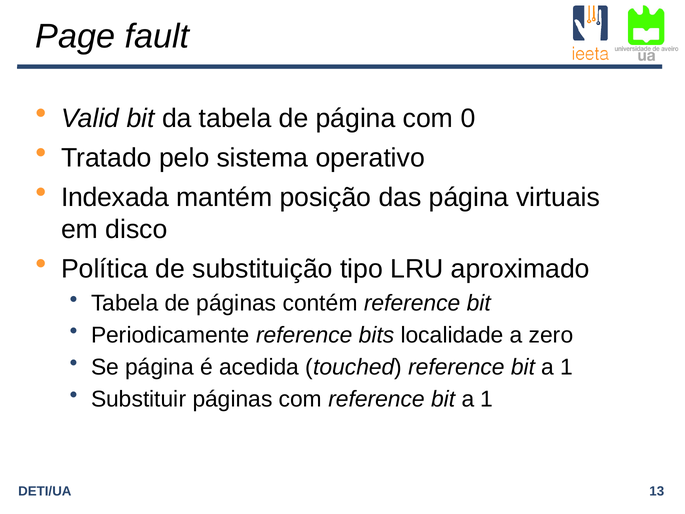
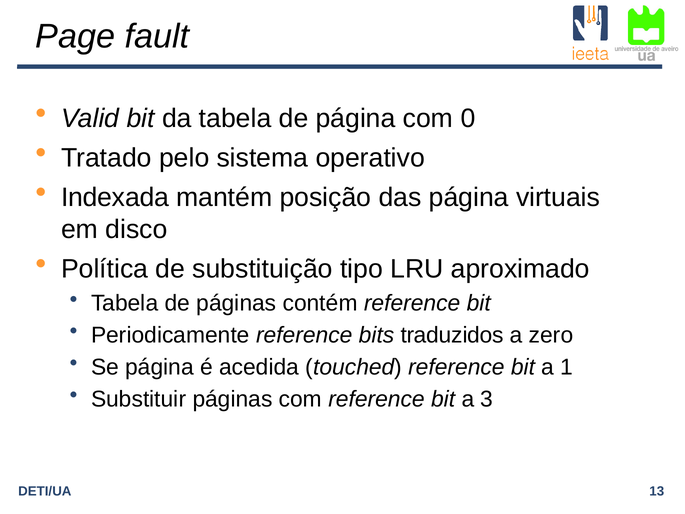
localidade: localidade -> traduzidos (452, 335)
1: 1 -> 3 (487, 399)
